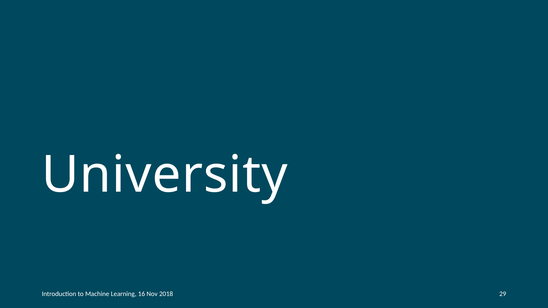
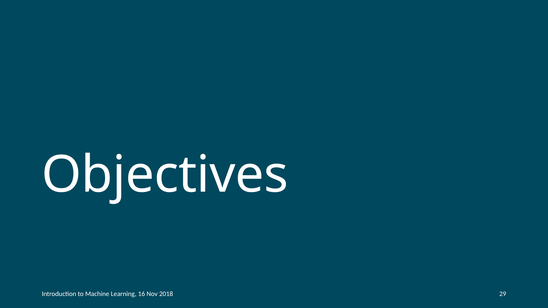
University: University -> Objectives (165, 175)
